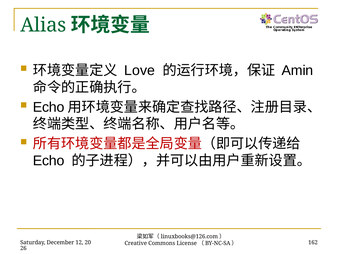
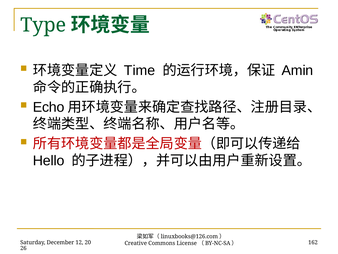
Alias: Alias -> Type (43, 25)
Love: Love -> Time (140, 70)
Echo: Echo -> Hello (49, 160)
